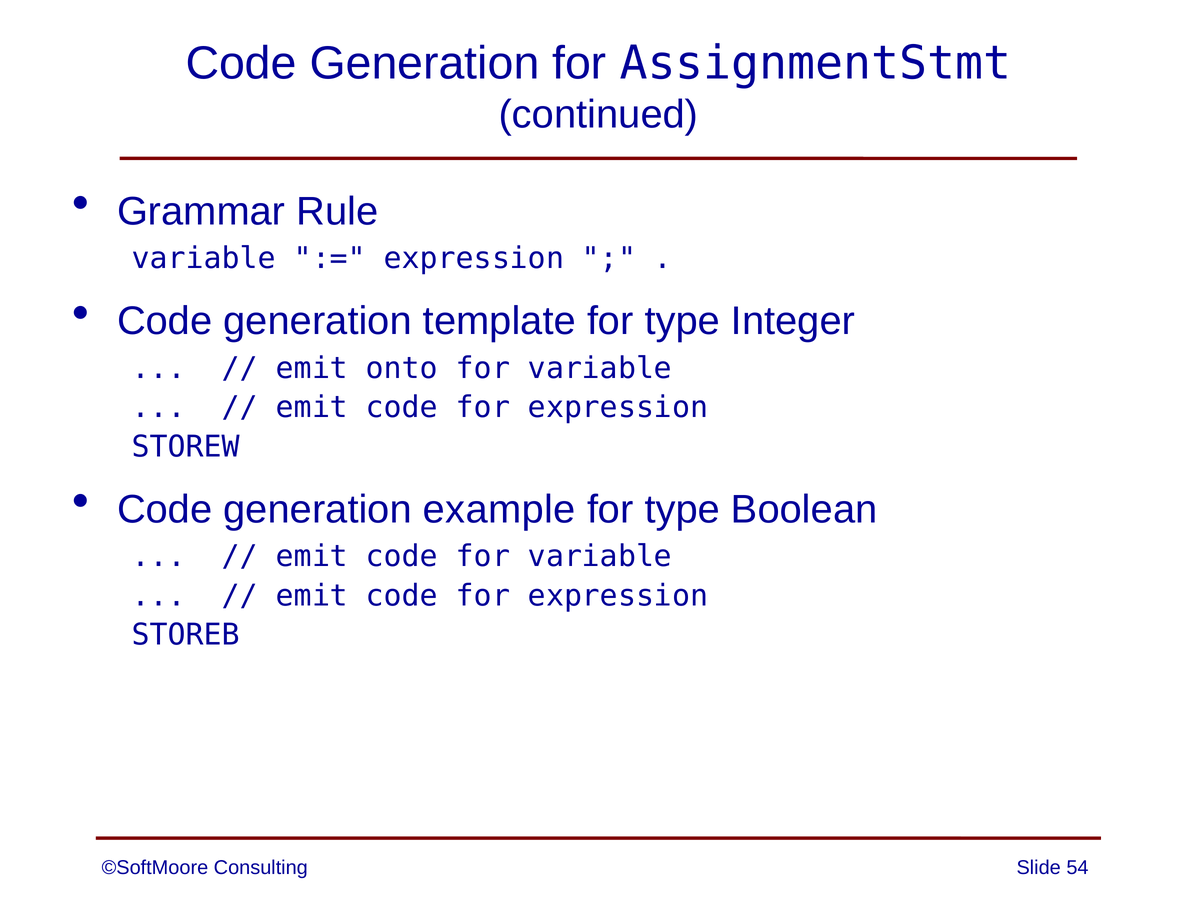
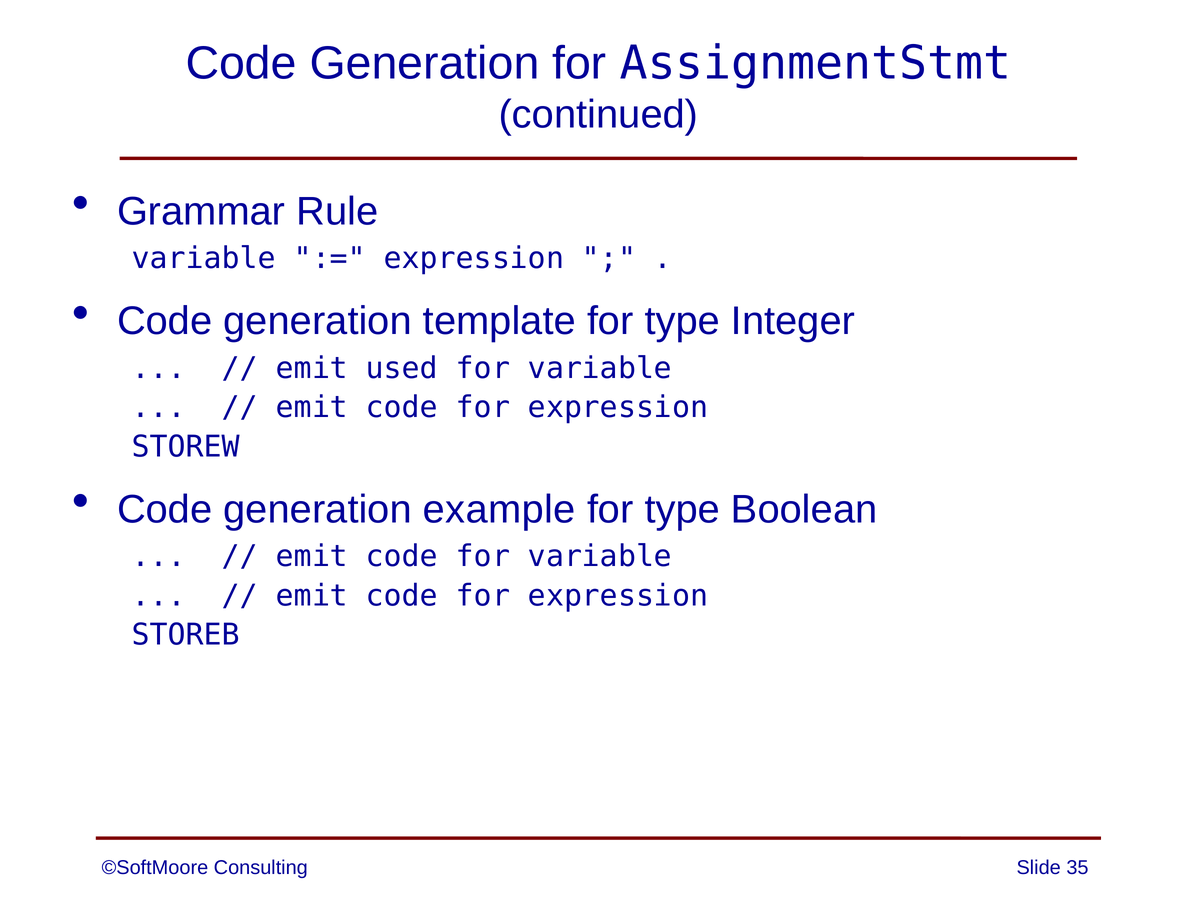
onto: onto -> used (402, 368)
54: 54 -> 35 (1078, 867)
